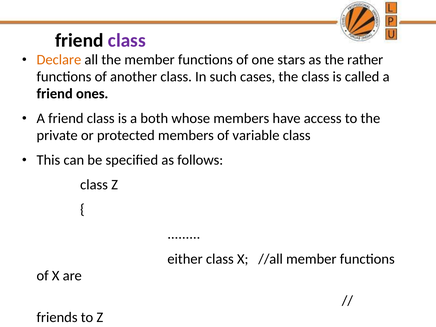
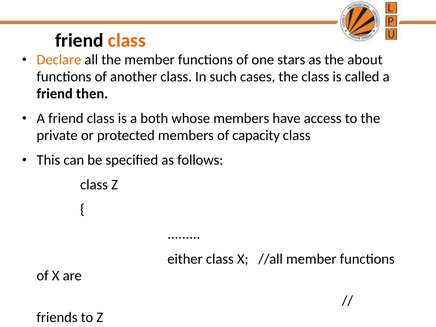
class colour: purple -> orange (127, 41)
rather: rather -> about (365, 60)
ones: ones -> then (92, 94)
variable: variable -> capacity (256, 135)
